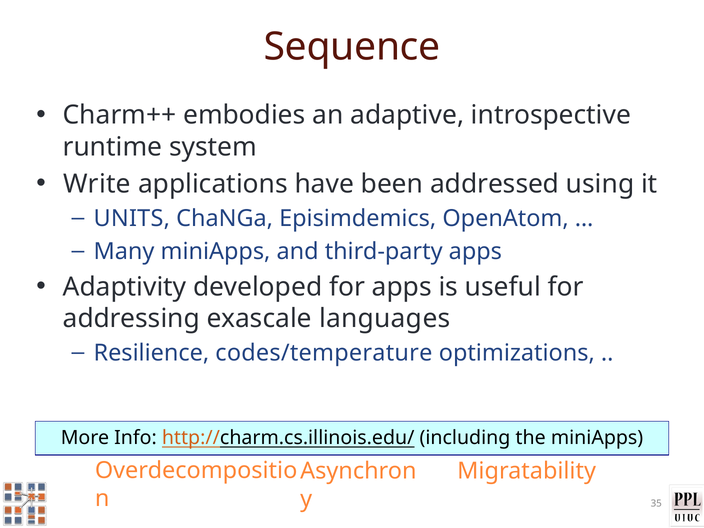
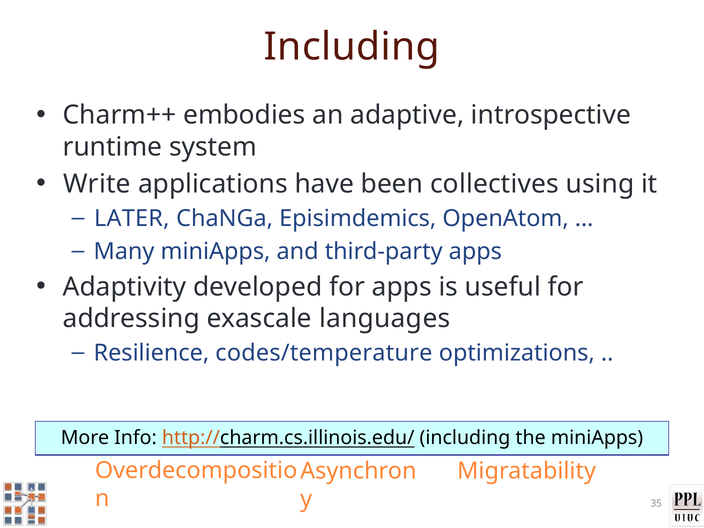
Sequence: Sequence -> Including (352, 47)
addressed: addressed -> collectives (495, 184)
UNITS: UNITS -> LATER (132, 218)
